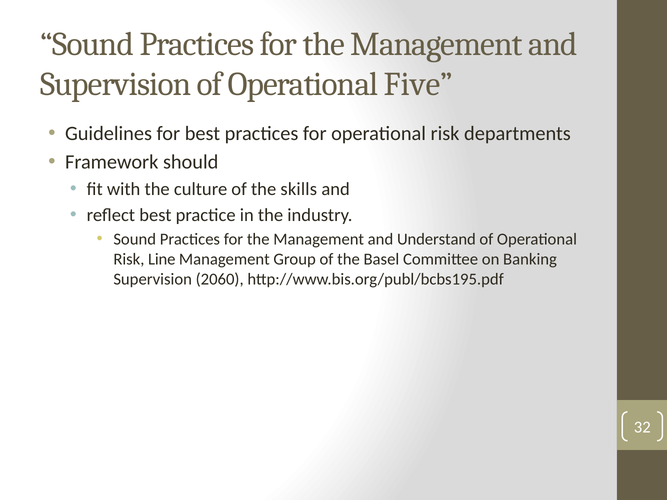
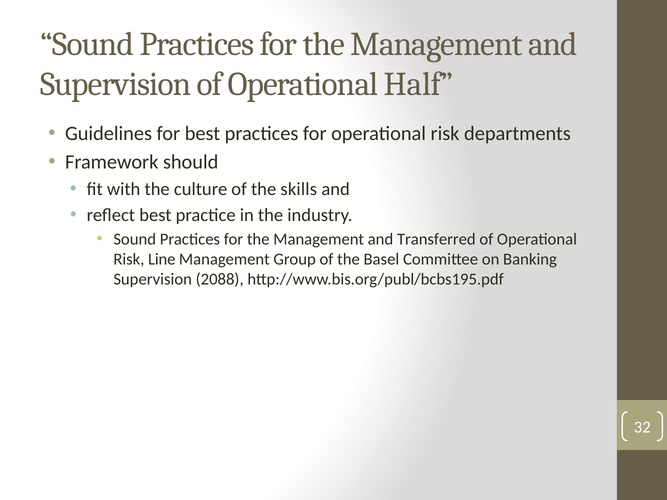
Five: Five -> Half (419, 84)
Understand: Understand -> Transferred (436, 239)
2060: 2060 -> 2088 (220, 279)
